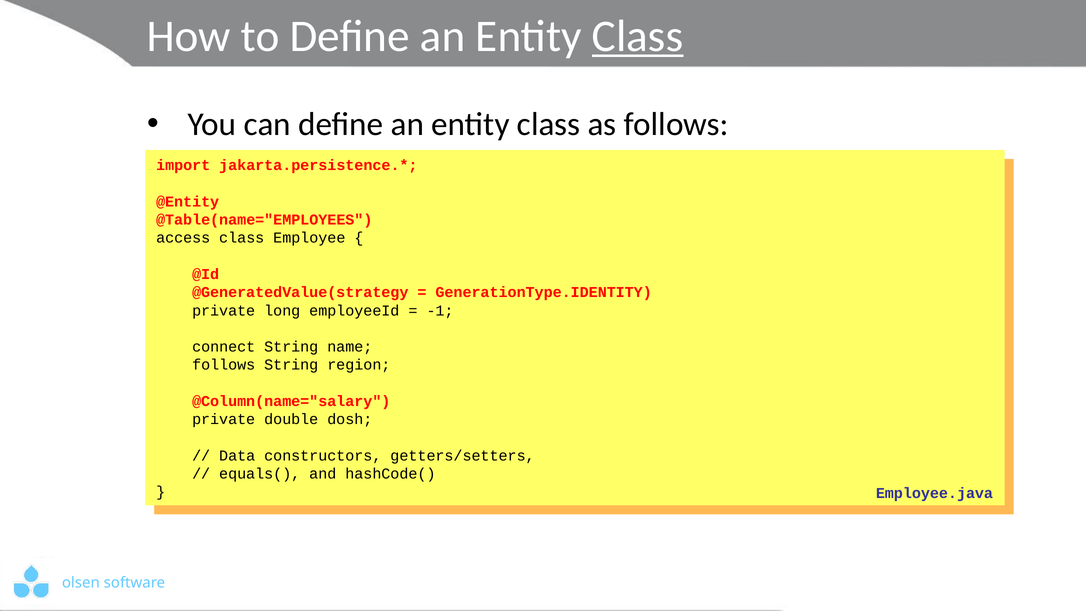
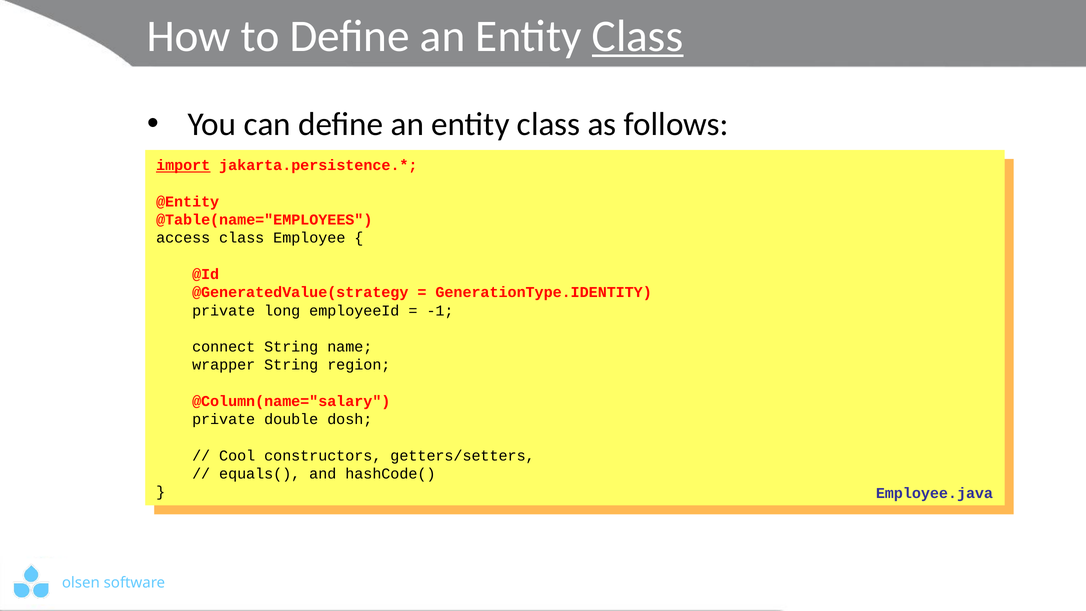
import underline: none -> present (183, 165)
follows: follows -> wrapper (224, 365)
Data: Data -> Cool (237, 456)
